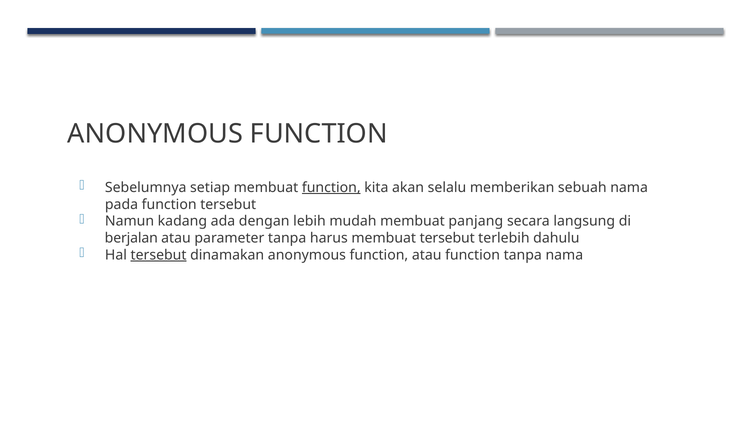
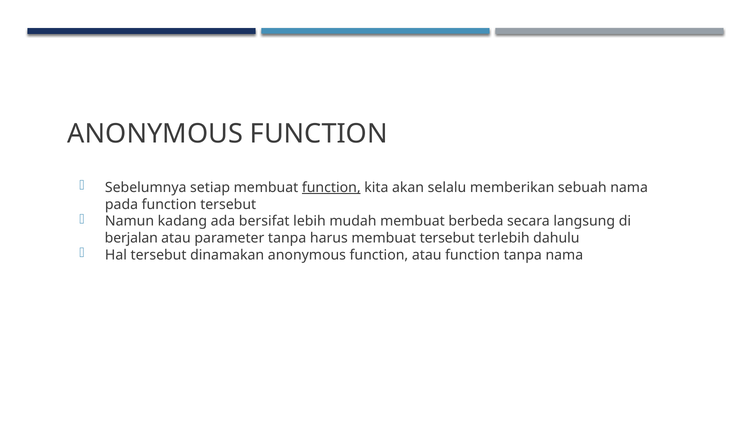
dengan: dengan -> bersifat (264, 221)
panjang: panjang -> berbeda (476, 221)
tersebut underline: present -> none (159, 255)
